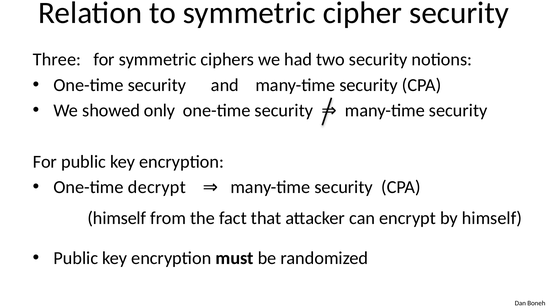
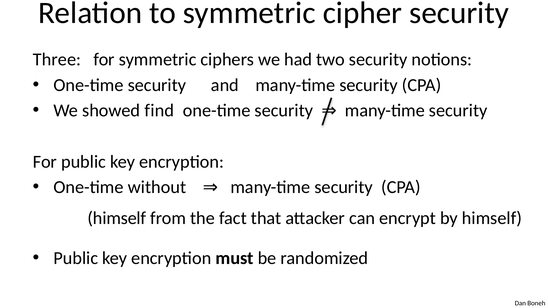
only: only -> find (159, 111)
decrypt: decrypt -> without (157, 187)
